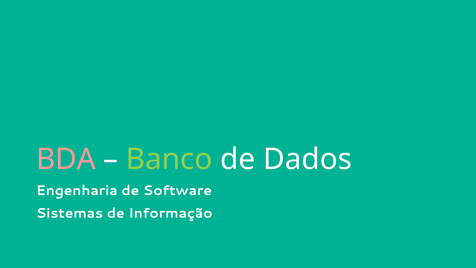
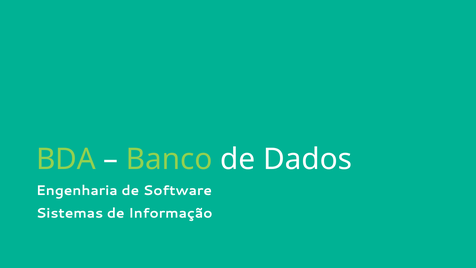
BDA colour: pink -> light green (66, 159)
